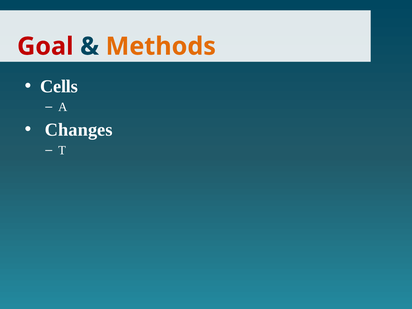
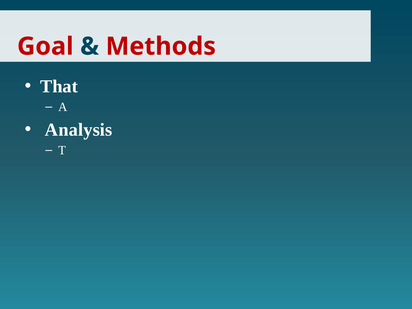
Methods colour: orange -> red (161, 46)
Cells: Cells -> That (59, 86)
Changes: Changes -> Analysis (79, 130)
